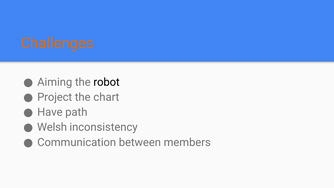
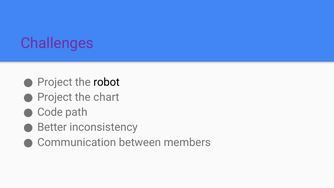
Challenges colour: orange -> purple (57, 43)
Aiming: Aiming -> Project (55, 82)
Have: Have -> Code (50, 112)
Welsh: Welsh -> Better (52, 127)
